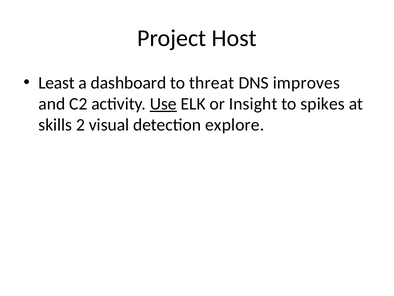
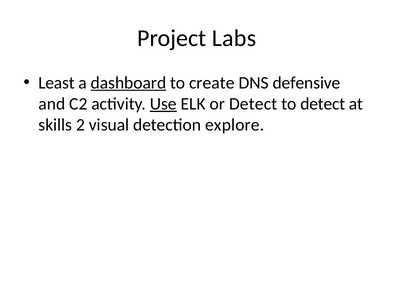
Host: Host -> Labs (234, 38)
dashboard underline: none -> present (128, 83)
threat: threat -> create (212, 83)
improves: improves -> defensive (307, 83)
or Insight: Insight -> Detect (253, 104)
to spikes: spikes -> detect (323, 104)
